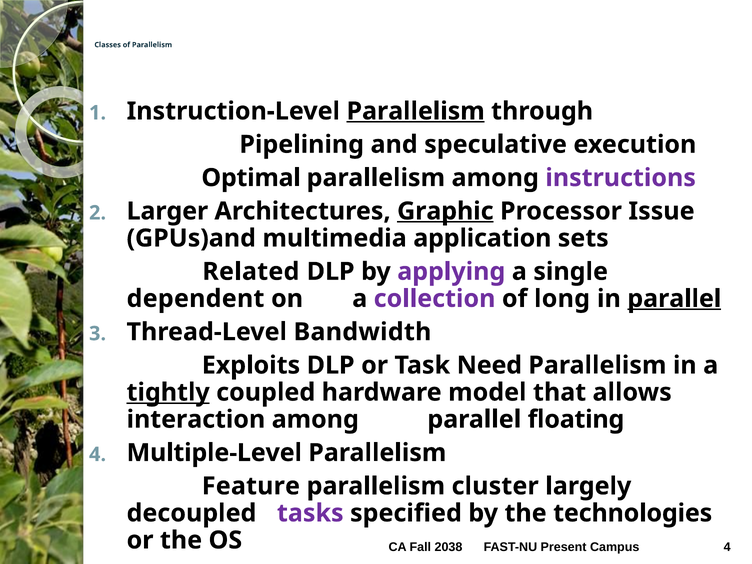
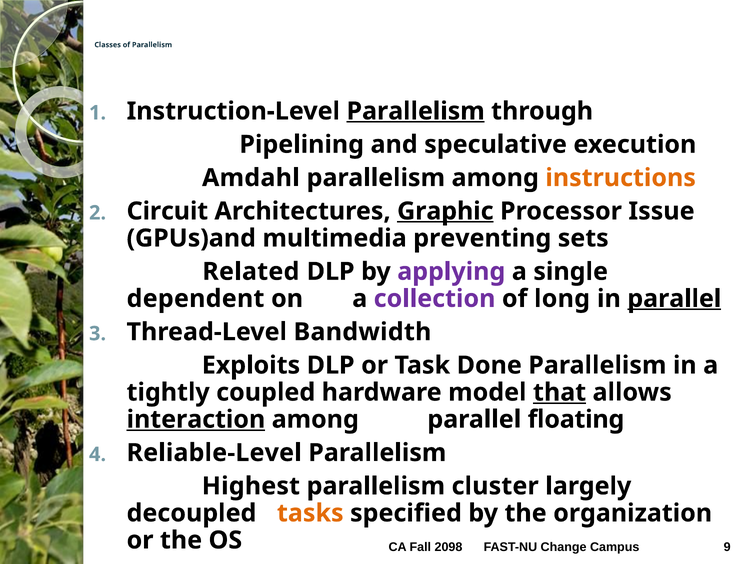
Optimal: Optimal -> Amdahl (251, 178)
instructions colour: purple -> orange (621, 178)
Larger: Larger -> Circuit (167, 211)
application: application -> preventing (482, 238)
Need: Need -> Done (489, 365)
tightly underline: present -> none (168, 392)
that underline: none -> present (560, 392)
interaction underline: none -> present (196, 419)
Multiple-Level: Multiple-Level -> Reliable-Level (214, 453)
Feature: Feature -> Highest (251, 486)
tasks colour: purple -> orange (310, 513)
technologies: technologies -> organization (633, 513)
2038: 2038 -> 2098 (448, 547)
Present: Present -> Change (564, 547)
Campus 4: 4 -> 9 (727, 547)
